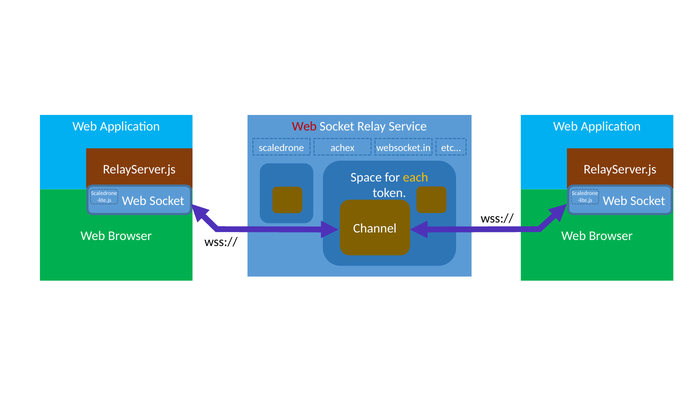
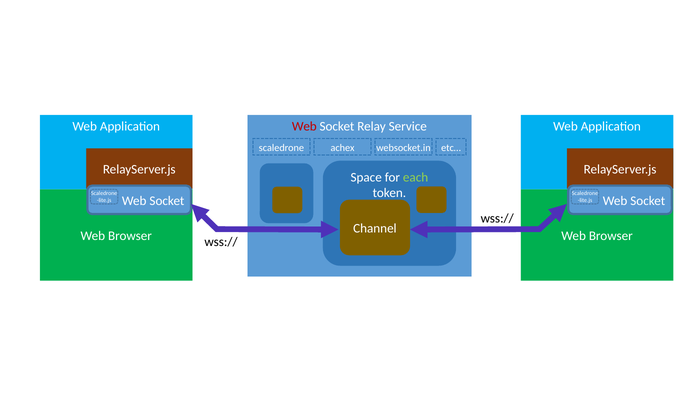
each colour: yellow -> light green (416, 177)
